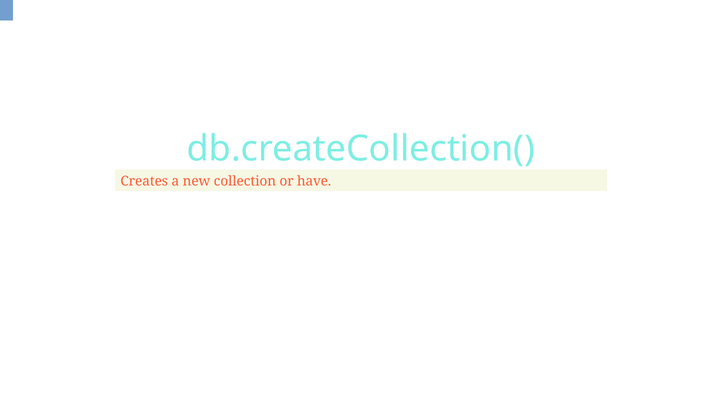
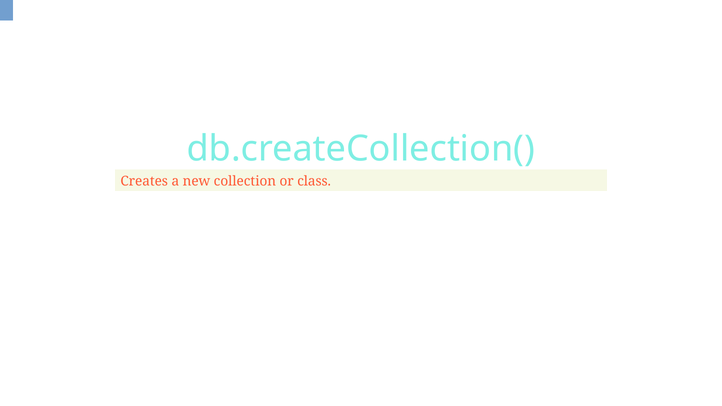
have: have -> class (314, 181)
